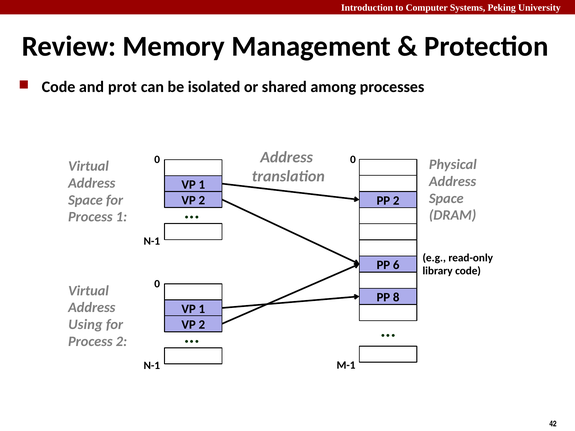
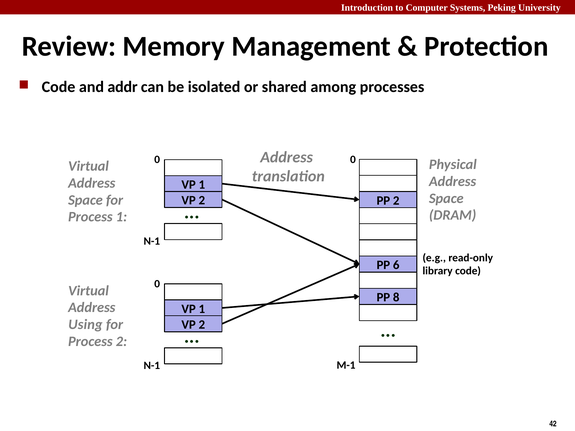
prot: prot -> addr (123, 87)
